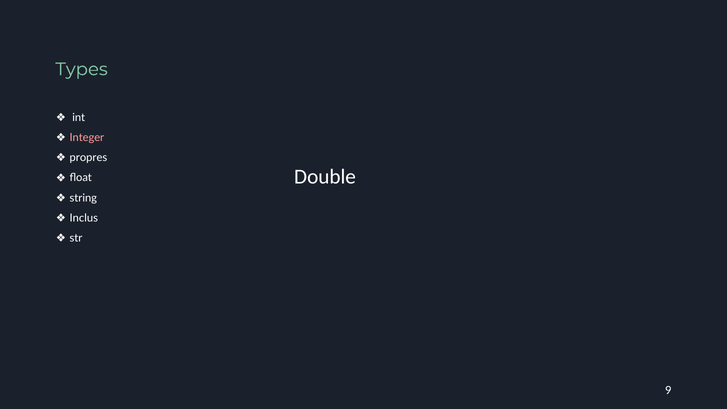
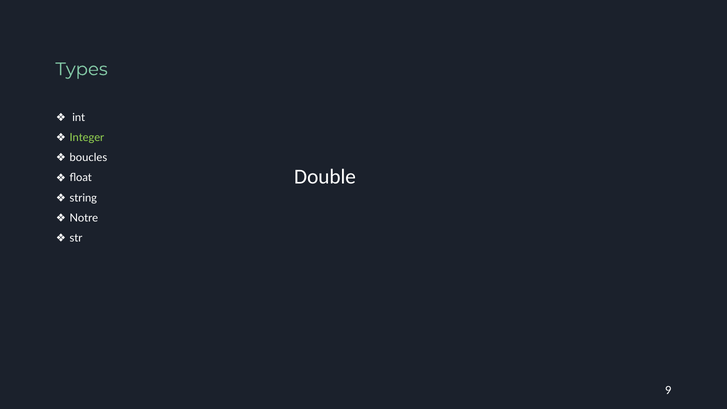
Integer colour: pink -> light green (87, 138)
propres: propres -> boucles (88, 158)
Inclus: Inclus -> Notre (84, 218)
